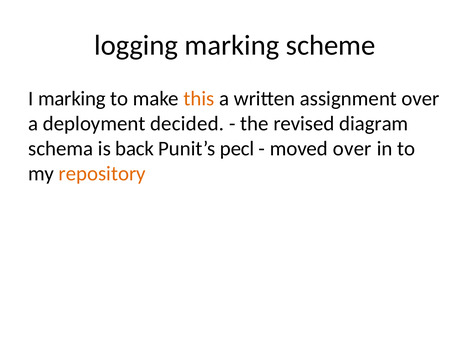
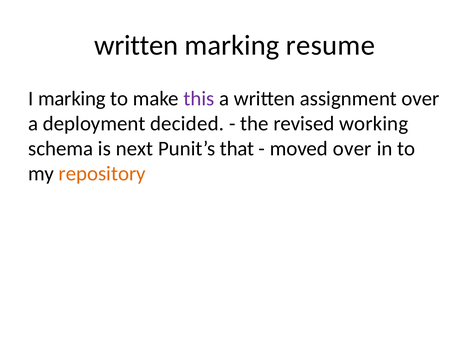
logging: logging -> written (136, 45)
scheme: scheme -> resume (331, 45)
this colour: orange -> purple (199, 99)
diagram: diagram -> working (374, 124)
back: back -> next (134, 149)
pecl: pecl -> that (237, 149)
